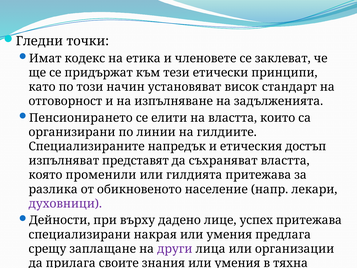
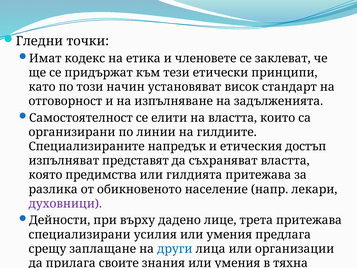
Пенсионирането: Пенсионирането -> Самостоятелност (81, 118)
променили: променили -> предимства (101, 175)
успех: успех -> трета (256, 220)
накрая: накрая -> усилия (155, 234)
други colour: purple -> blue (175, 249)
